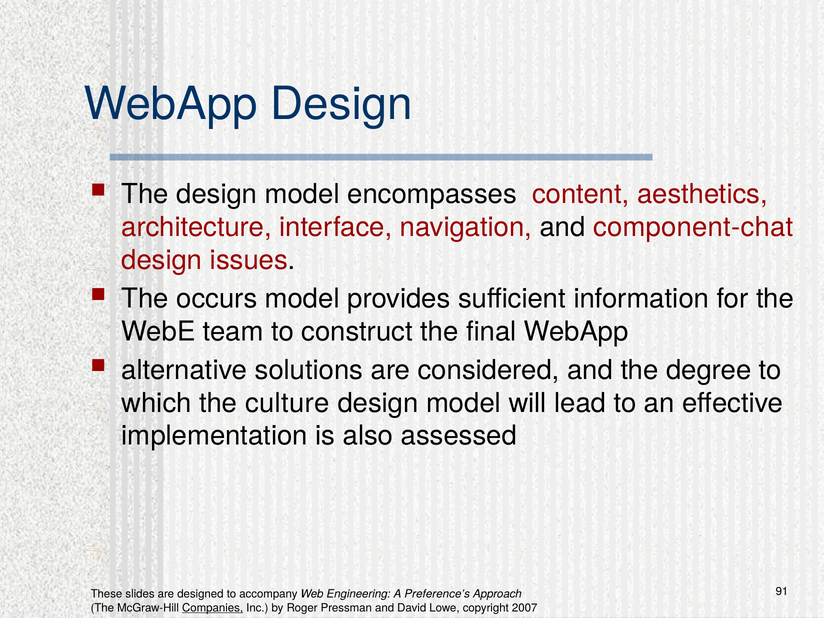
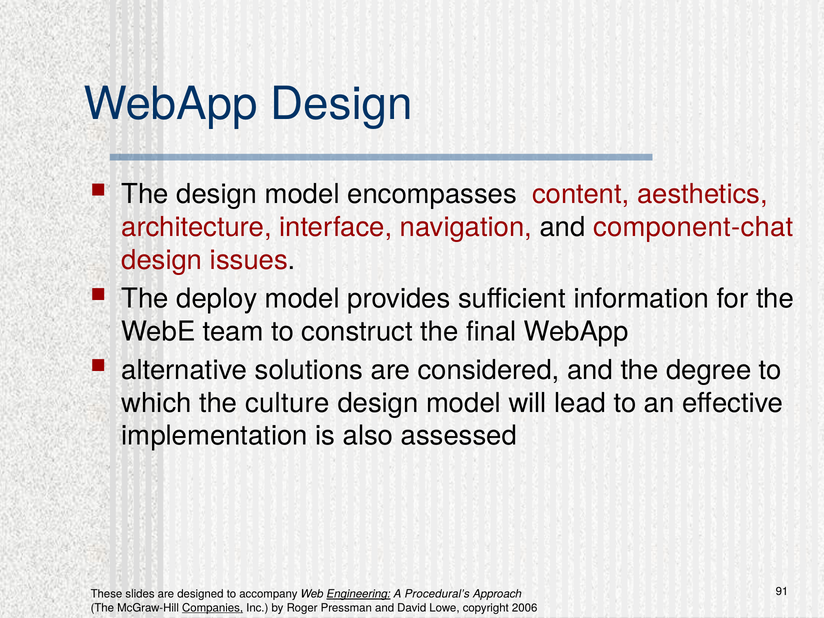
occurs: occurs -> deploy (217, 299)
Engineering underline: none -> present (359, 594)
Preference’s: Preference’s -> Procedural’s (437, 594)
2007: 2007 -> 2006 (525, 608)
